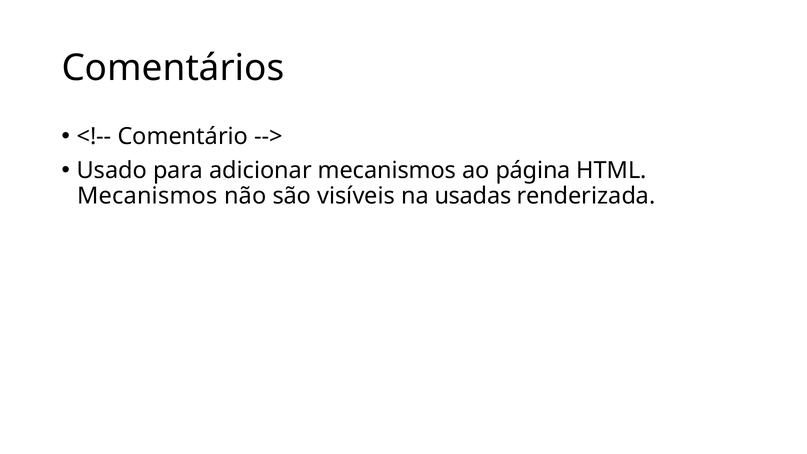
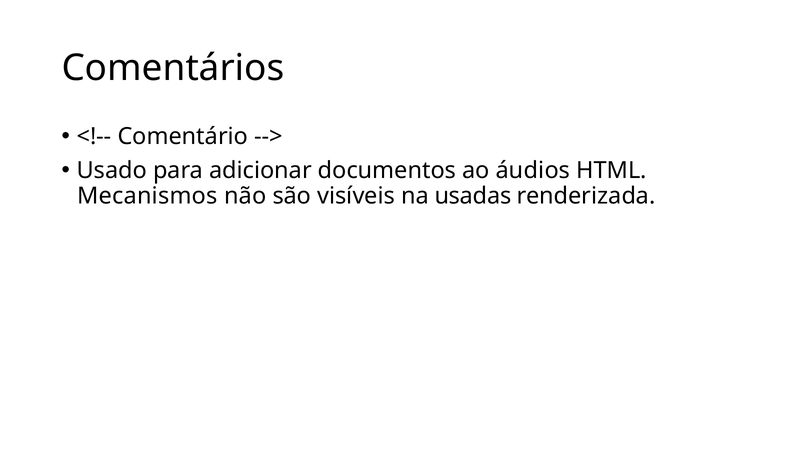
adicionar mecanismos: mecanismos -> documentos (387, 170)
página: página -> áudios (533, 170)
